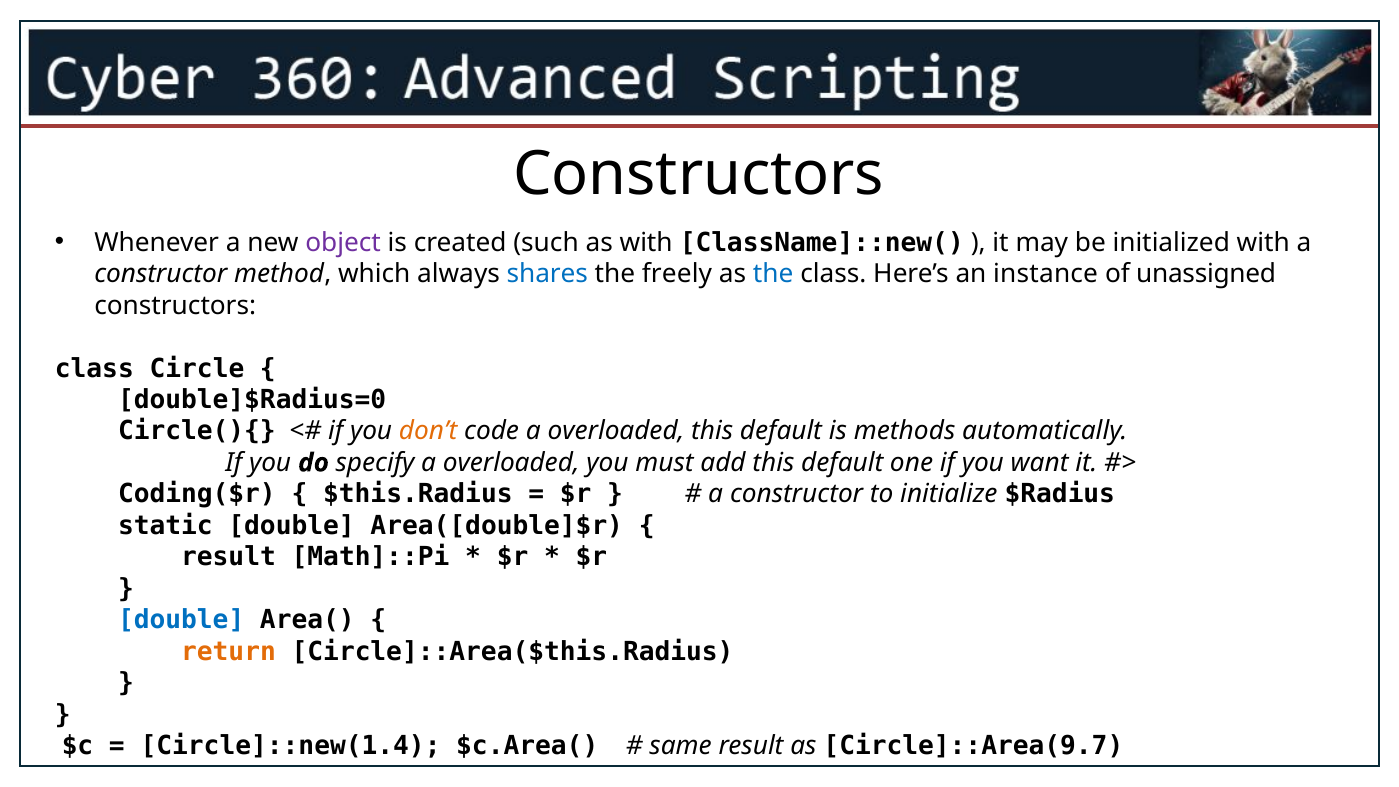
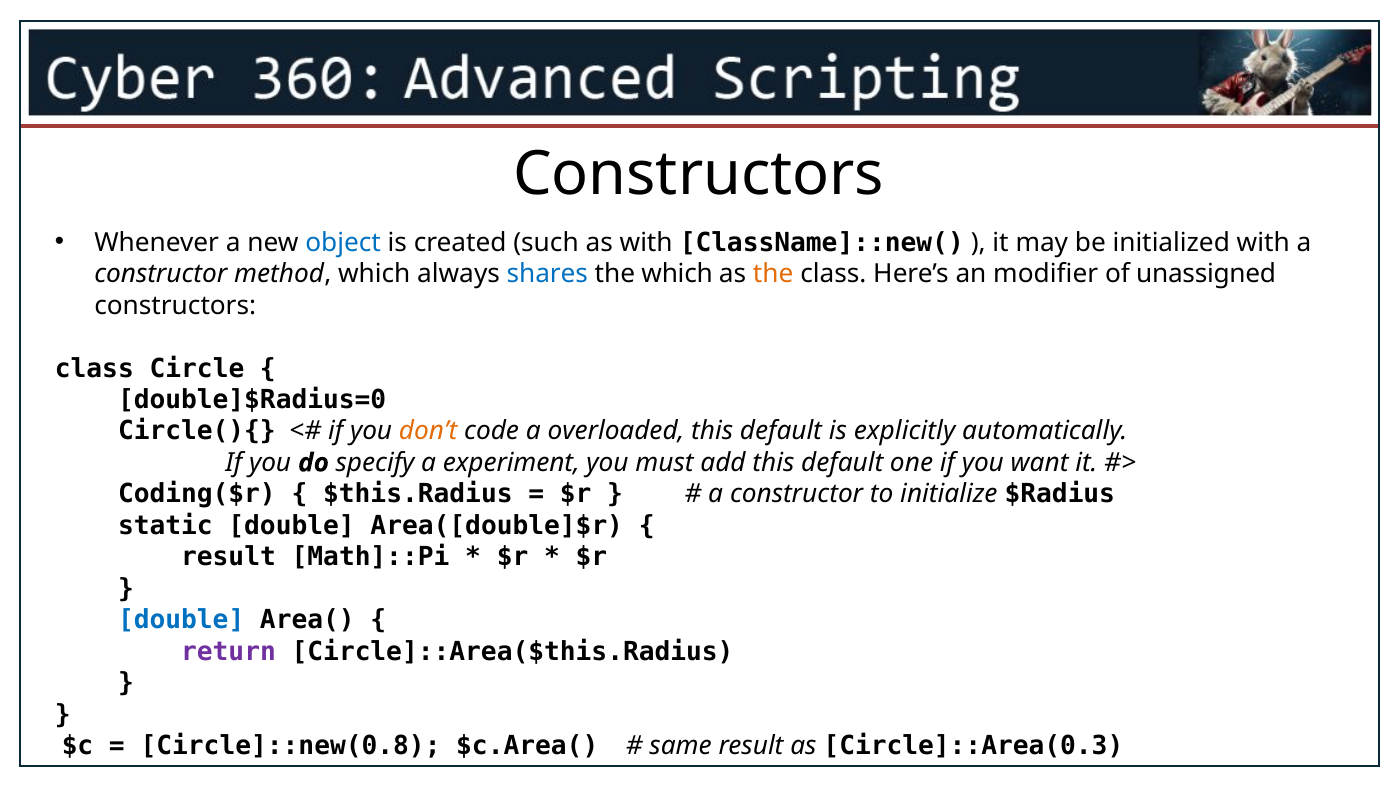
object colour: purple -> blue (343, 242)
the freely: freely -> which (677, 274)
the colour: blue -> orange (773, 274)
instance: instance -> modifier (1046, 274)
methods: methods -> explicitly (905, 431)
specify a overloaded: overloaded -> experiment (511, 463)
return colour: orange -> purple (228, 652)
Circle]::new(1.4: Circle]::new(1.4 -> Circle]::new(0.8 (291, 746)
Circle]::Area(9.7: Circle]::Area(9.7 -> Circle]::Area(0.3 (973, 746)
